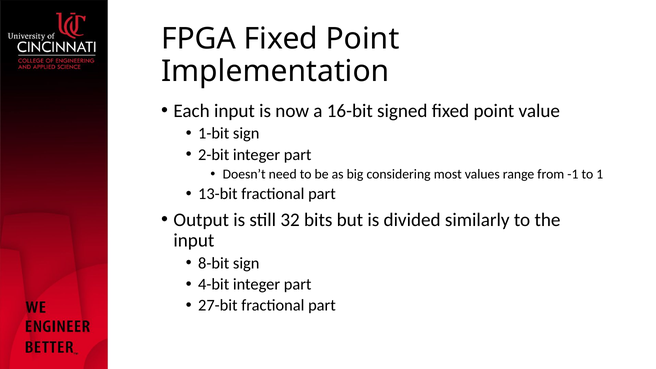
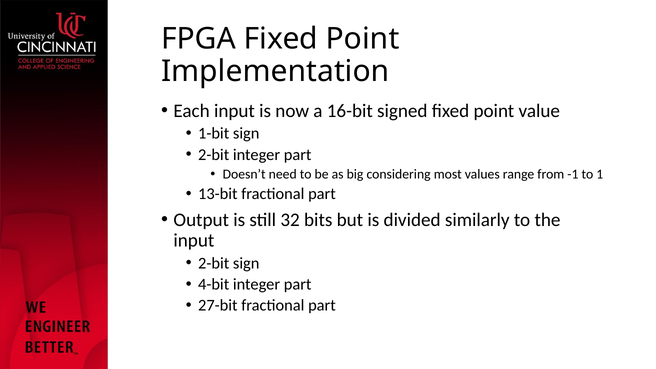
8-bit: 8-bit -> 2-bit (214, 263)
